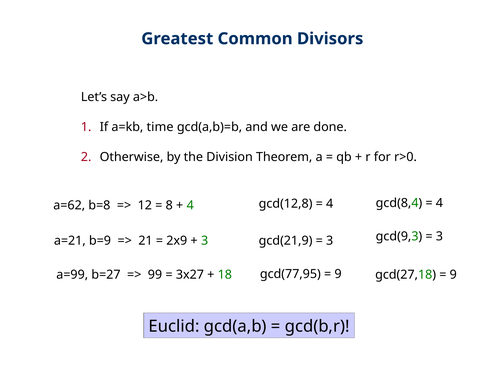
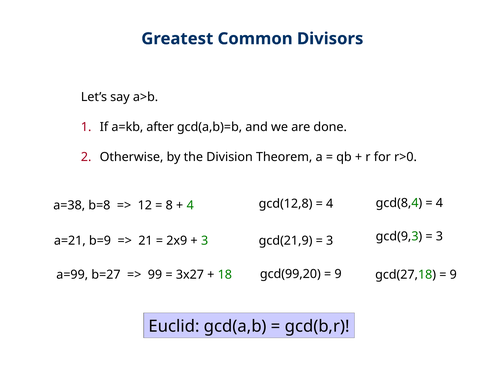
time: time -> after (160, 127)
a=62: a=62 -> a=38 (69, 205)
gcd(77,95: gcd(77,95 -> gcd(99,20 (290, 274)
